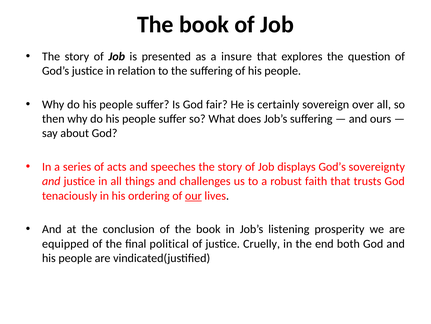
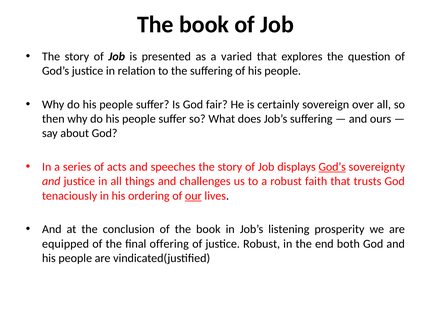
insure: insure -> varied (237, 56)
God’s underline: none -> present (332, 167)
political: political -> offering (169, 243)
justice Cruelly: Cruelly -> Robust (262, 243)
